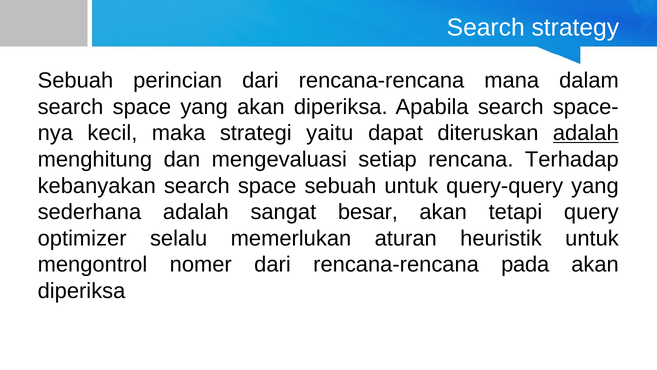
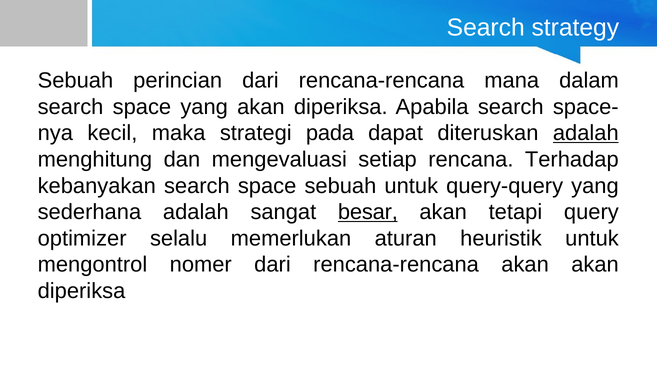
yaitu: yaitu -> pada (330, 133)
besar underline: none -> present (368, 212)
rencana-rencana pada: pada -> akan (525, 264)
